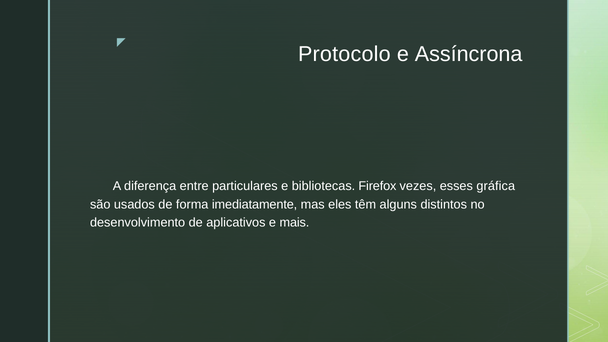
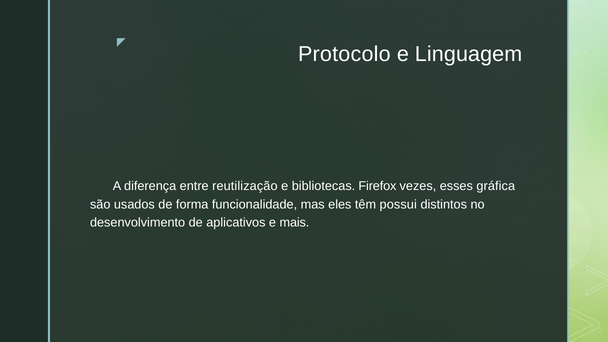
Assíncrona: Assíncrona -> Linguagem (469, 54)
particulares: particulares -> reutilização (245, 186)
imediatamente: imediatamente -> funcionalidade (255, 204)
alguns: alguns -> possui (398, 204)
